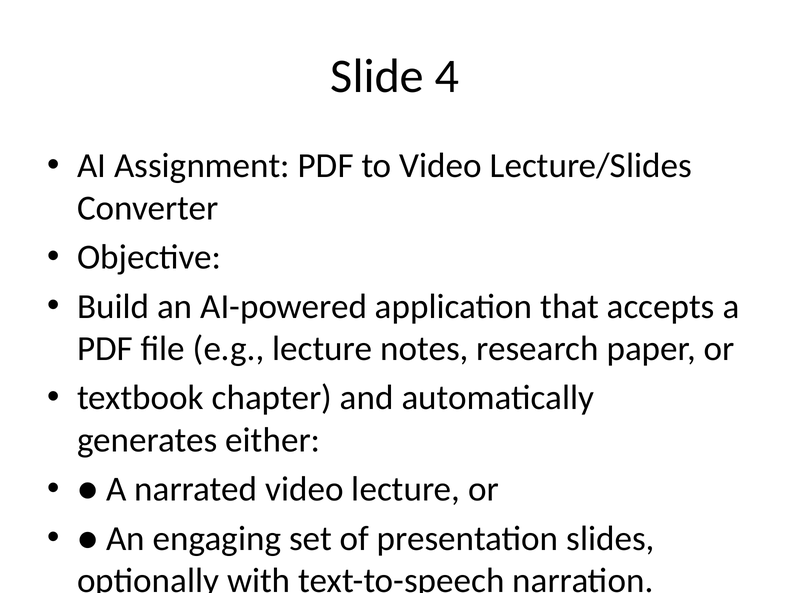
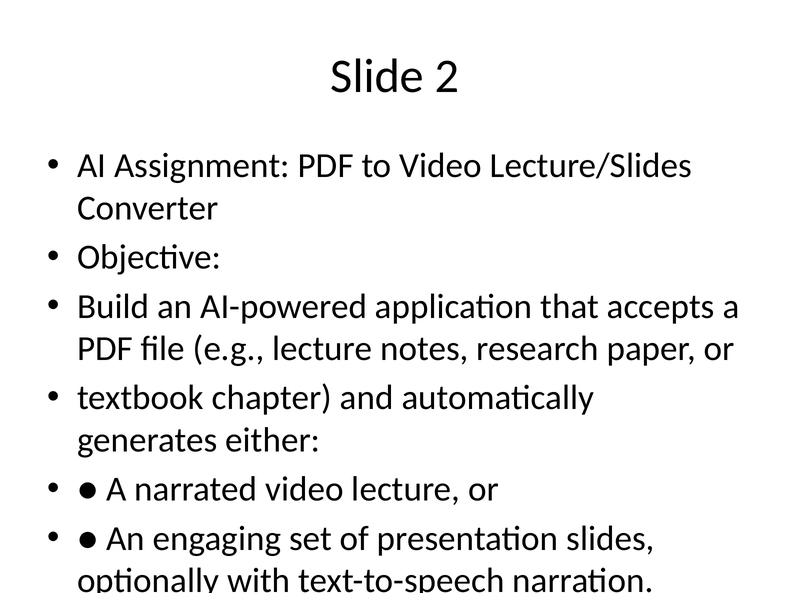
Slide 4: 4 -> 2 (447, 76)
